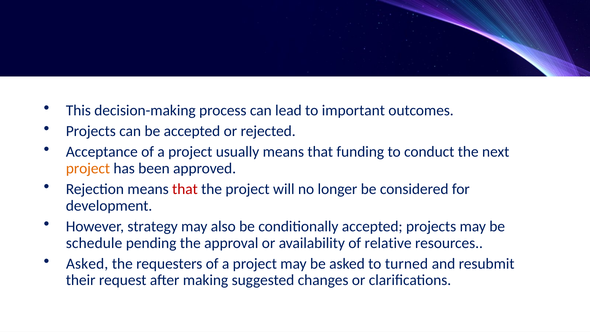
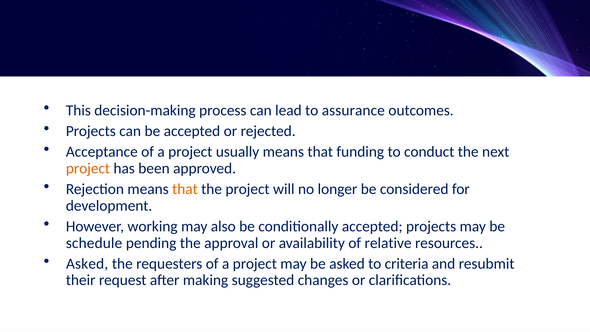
important: important -> assurance (353, 110)
that colour: red -> orange (185, 189)
strategy: strategy -> working (153, 226)
turned: turned -> criteria (407, 264)
